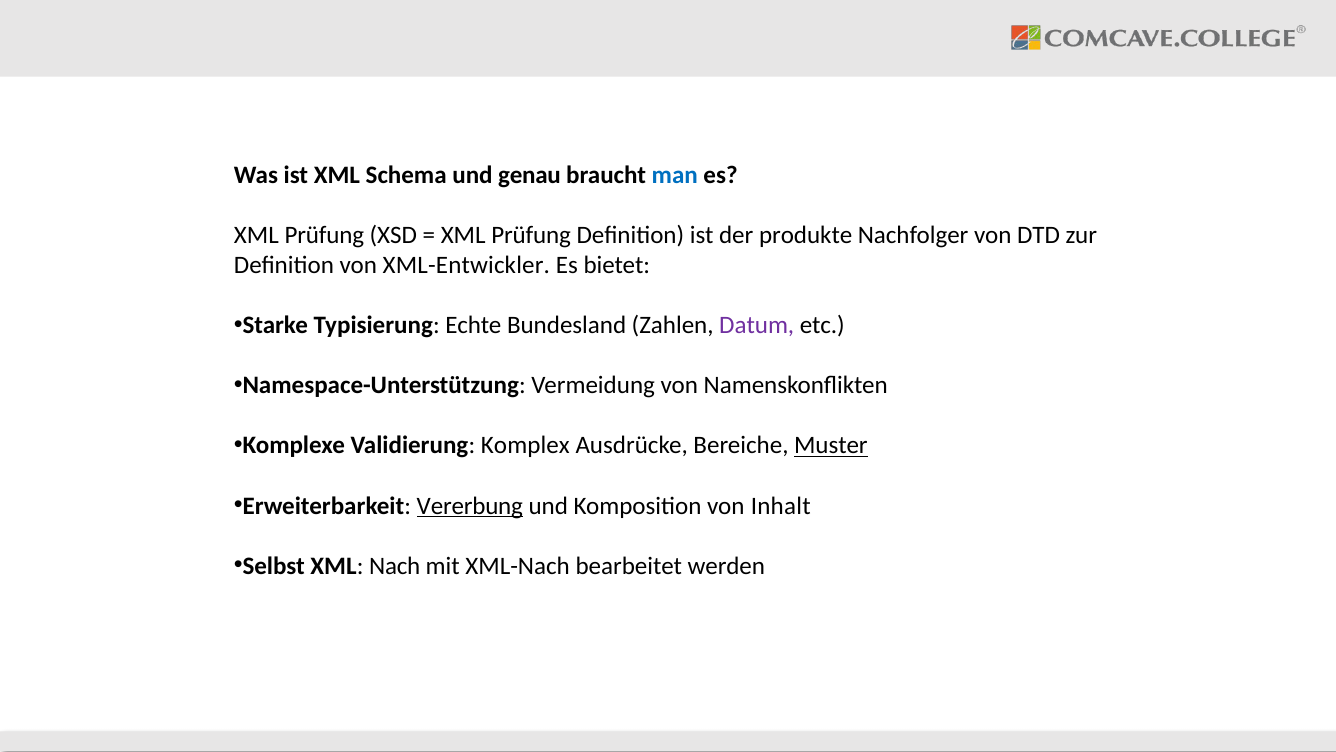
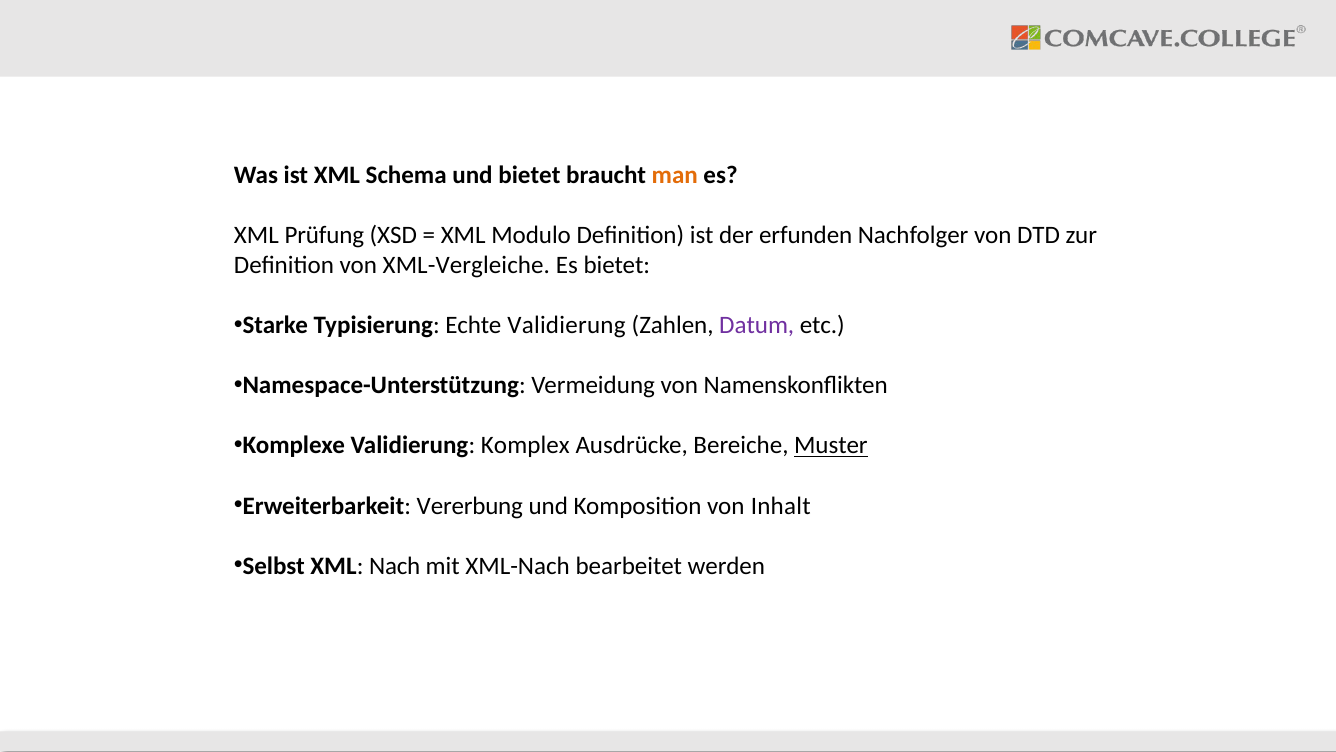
und genau: genau -> bietet (529, 175)
man colour: blue -> orange (675, 175)
Prüfung: Prüfung -> Modulo (531, 235)
produkte: produkte -> erfunden (806, 235)
XML-Entwickler: XML-Entwickler -> XML-Vergleiche (466, 265)
Echte Bundesland: Bundesland -> Validierung (566, 325)
Vererbung underline: present -> none (470, 506)
